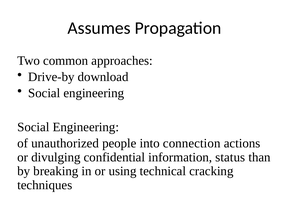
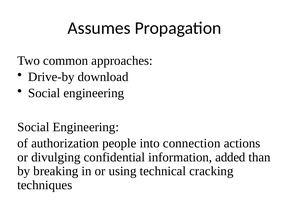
unauthorized: unauthorized -> authorization (65, 143)
status: status -> added (230, 157)
